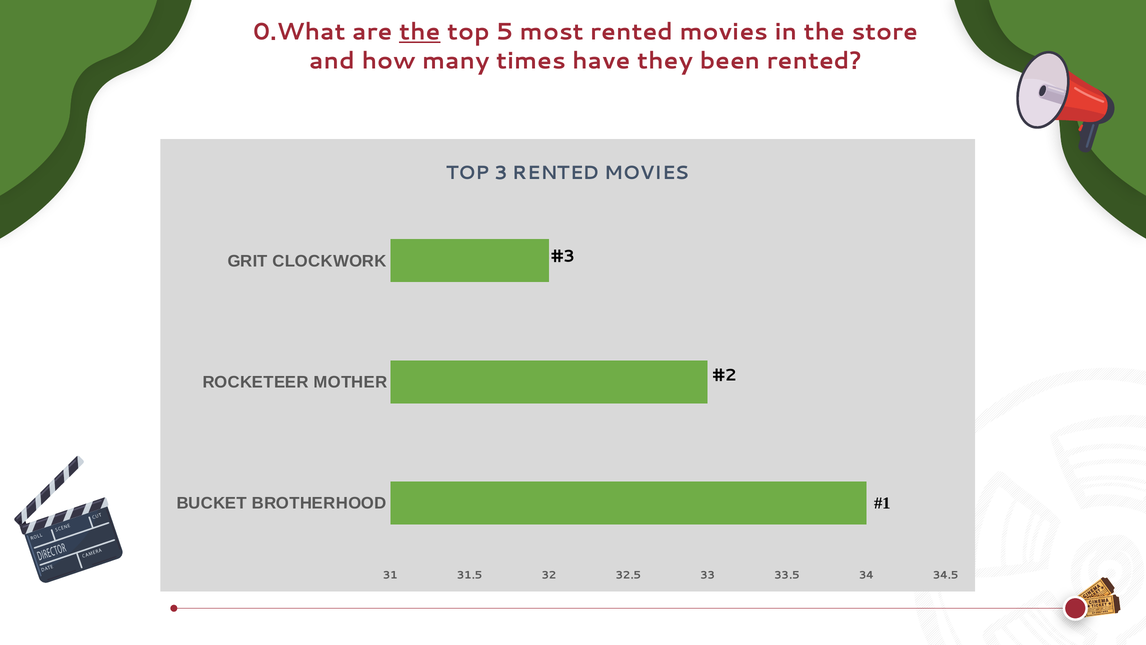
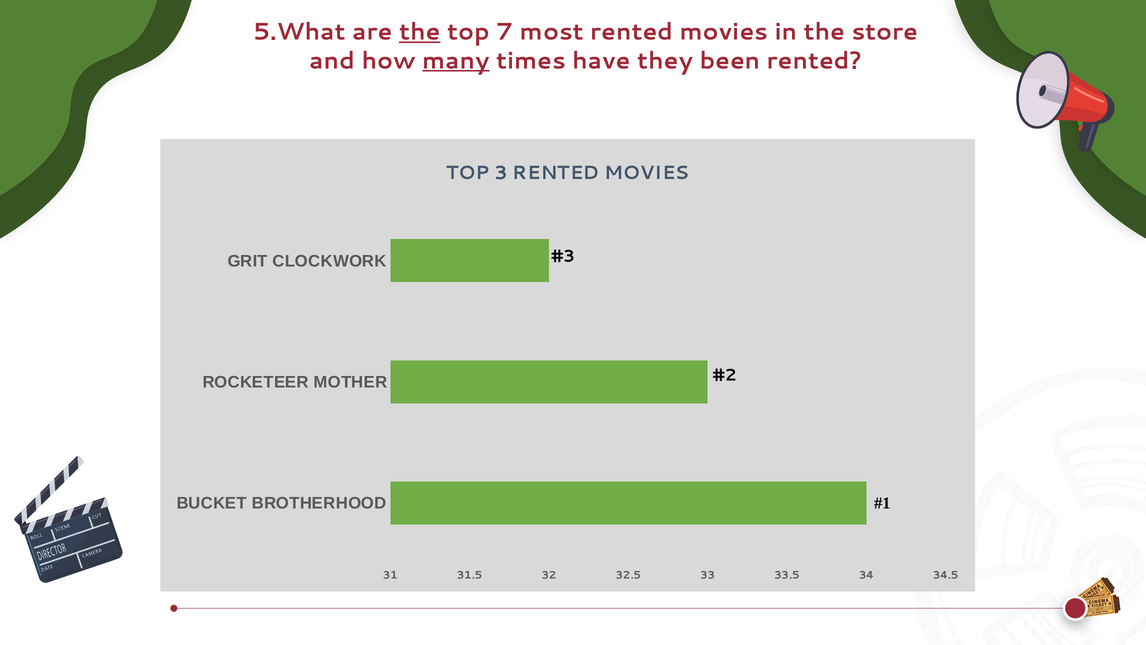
0.What: 0.What -> 5.What (299, 32)
5: 5 -> 7 (505, 32)
many underline: none -> present (456, 61)
